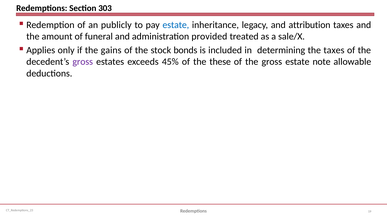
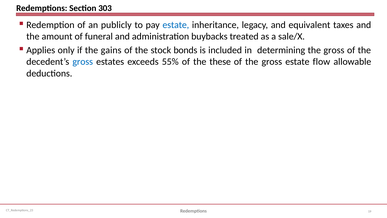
attribution: attribution -> equivalent (309, 25)
provided: provided -> buybacks (209, 36)
determining the taxes: taxes -> gross (334, 50)
gross colour: purple -> blue (83, 62)
45%: 45% -> 55% (170, 62)
note: note -> flow (321, 62)
